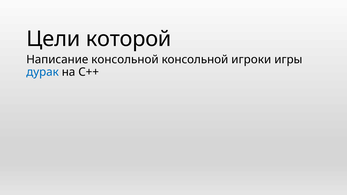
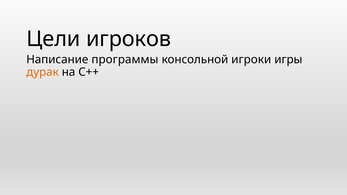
которой: которой -> игроков (129, 39)
Написание консольной: консольной -> программы (125, 60)
дурак colour: blue -> orange (43, 72)
